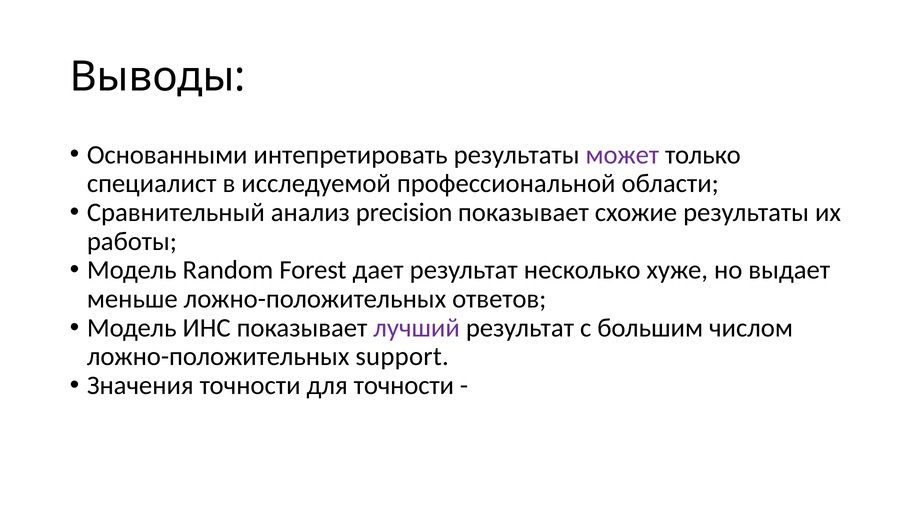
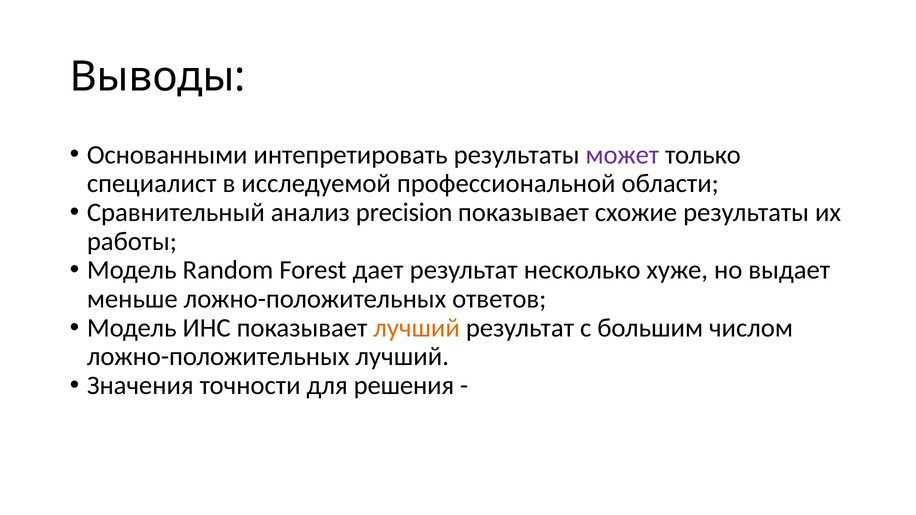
лучший colour: purple -> orange (417, 328)
ложно-положительных support: support -> лучший (402, 357)
для точности: точности -> решения (404, 386)
